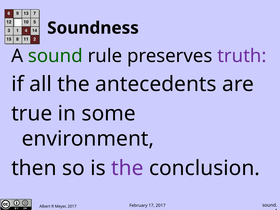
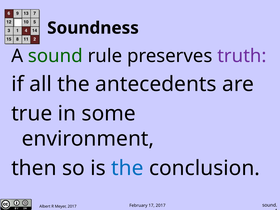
the colour: purple -> blue (127, 168)
